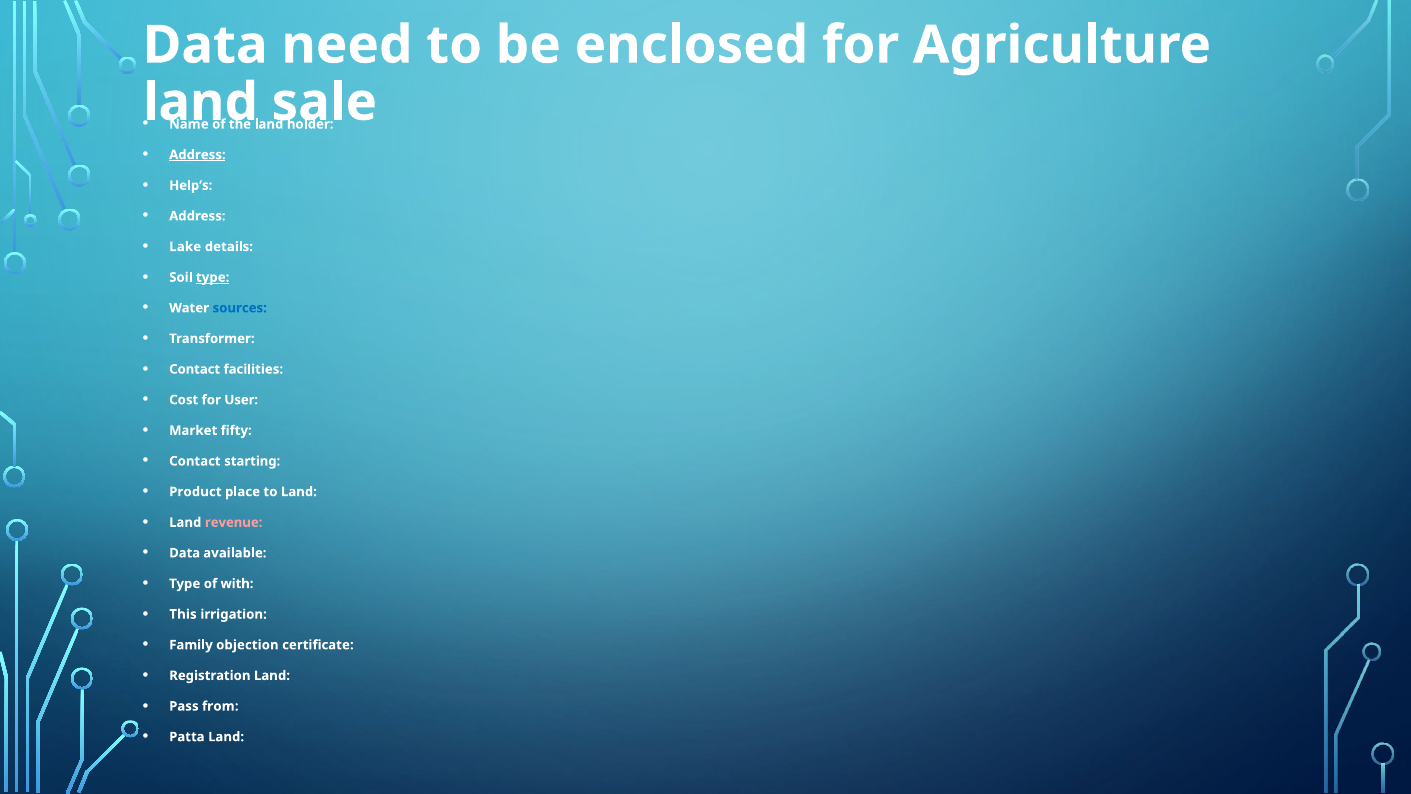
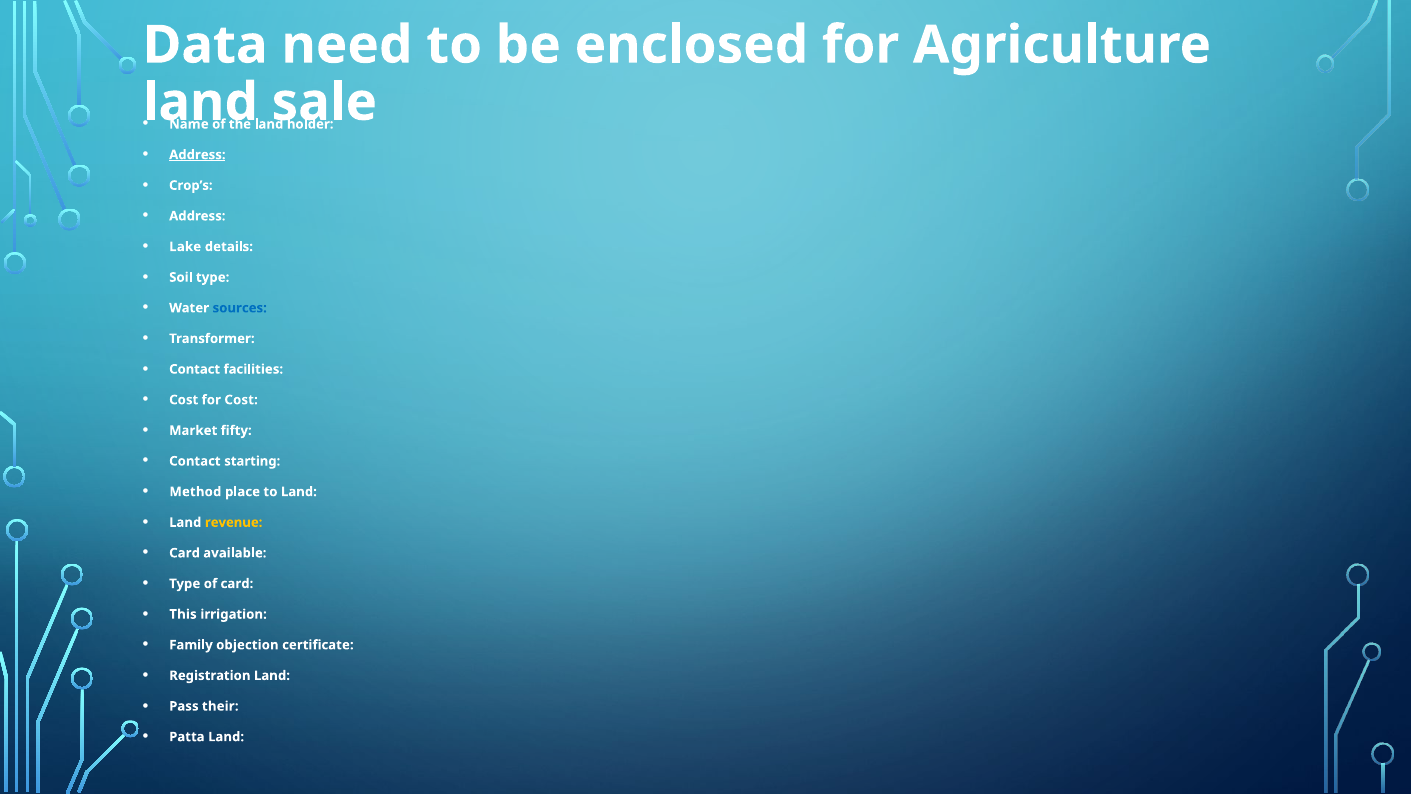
Help’s: Help’s -> Crop’s (191, 185)
type underline: present -> none (213, 277)
for User: User -> Cost (241, 400)
Product: Product -> Method (195, 492)
revenue colour: pink -> yellow (234, 522)
Data: Data -> Card (185, 553)
of with: with -> card (237, 583)
from: from -> their (220, 706)
